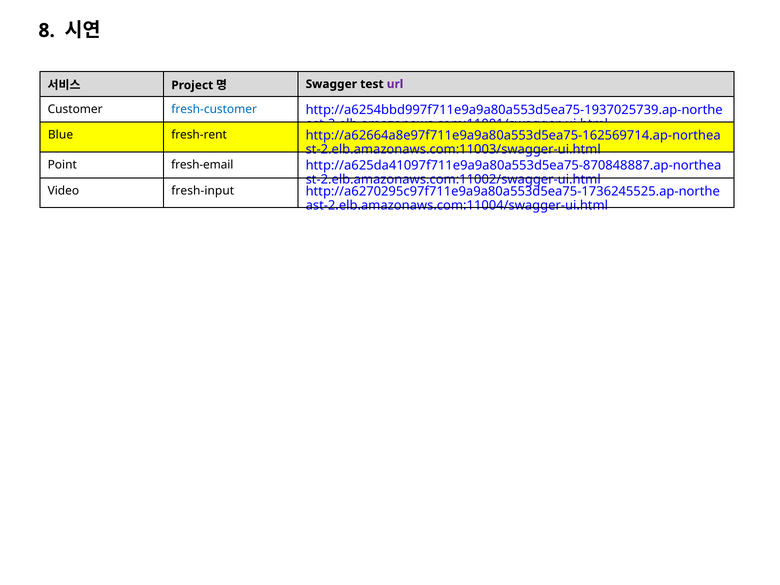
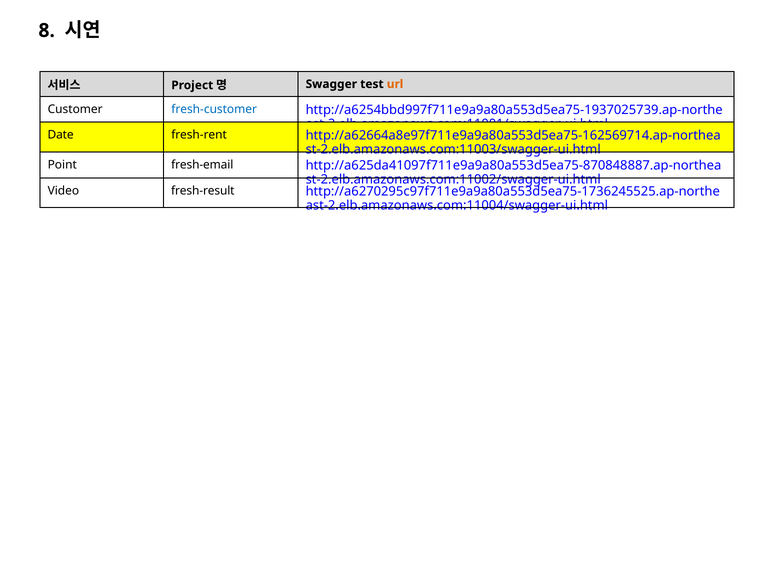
url colour: purple -> orange (395, 84)
Blue: Blue -> Date (61, 135)
fresh-input: fresh-input -> fresh-result (203, 191)
